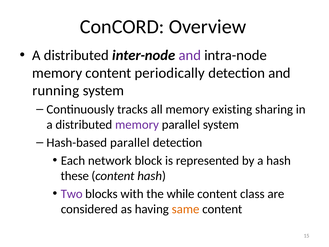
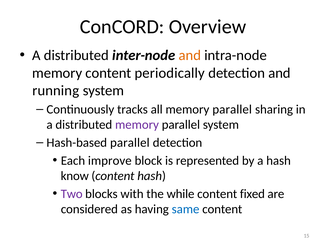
and colour: purple -> orange (190, 55)
all memory existing: existing -> parallel (232, 109)
network: network -> improve (110, 160)
these: these -> know (75, 176)
class: class -> fixed (252, 194)
same colour: orange -> blue (186, 209)
